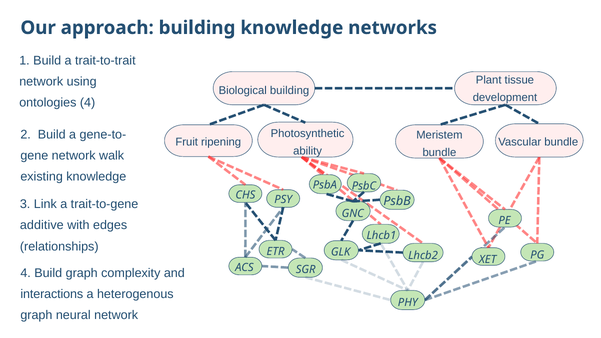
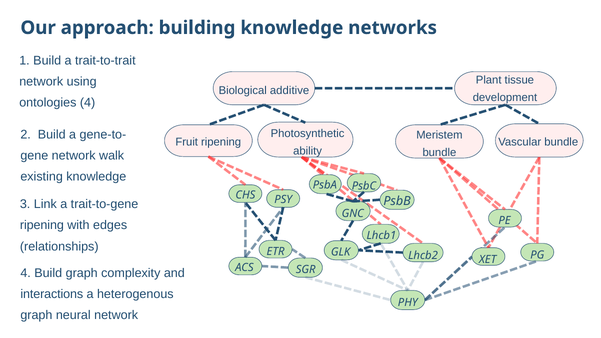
Biological building: building -> additive (290, 91)
additive: additive -> ripening (42, 225)
